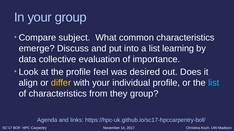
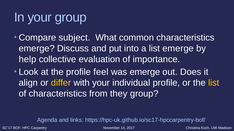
list learning: learning -> emerge (178, 49)
data: data -> help (28, 59)
was desired: desired -> emerge (145, 72)
list colour: light blue -> yellow (214, 83)
